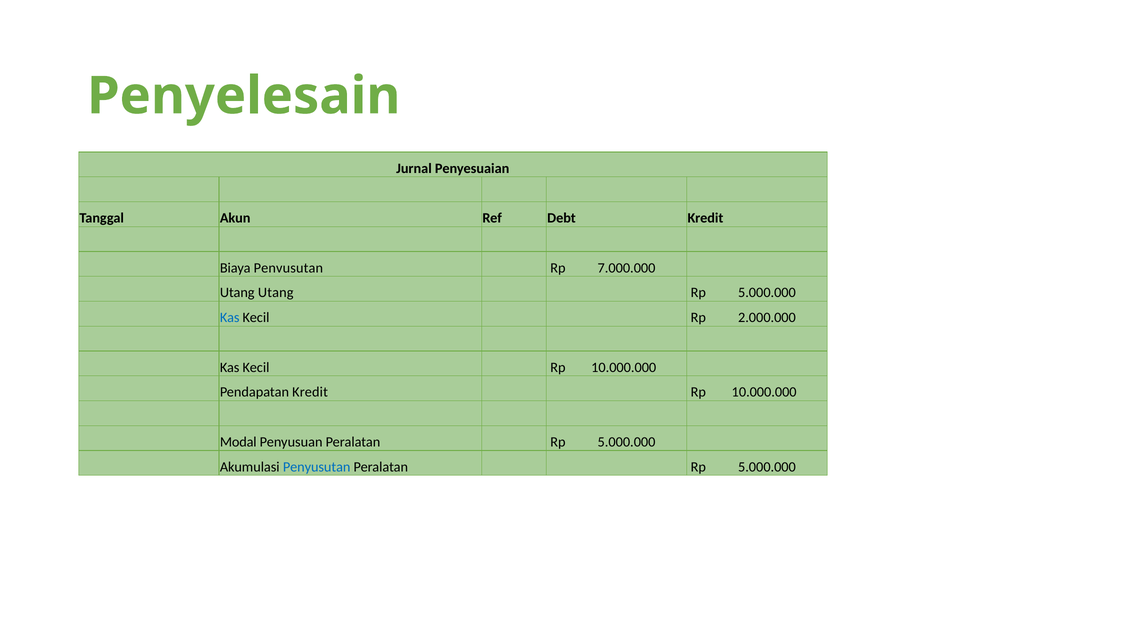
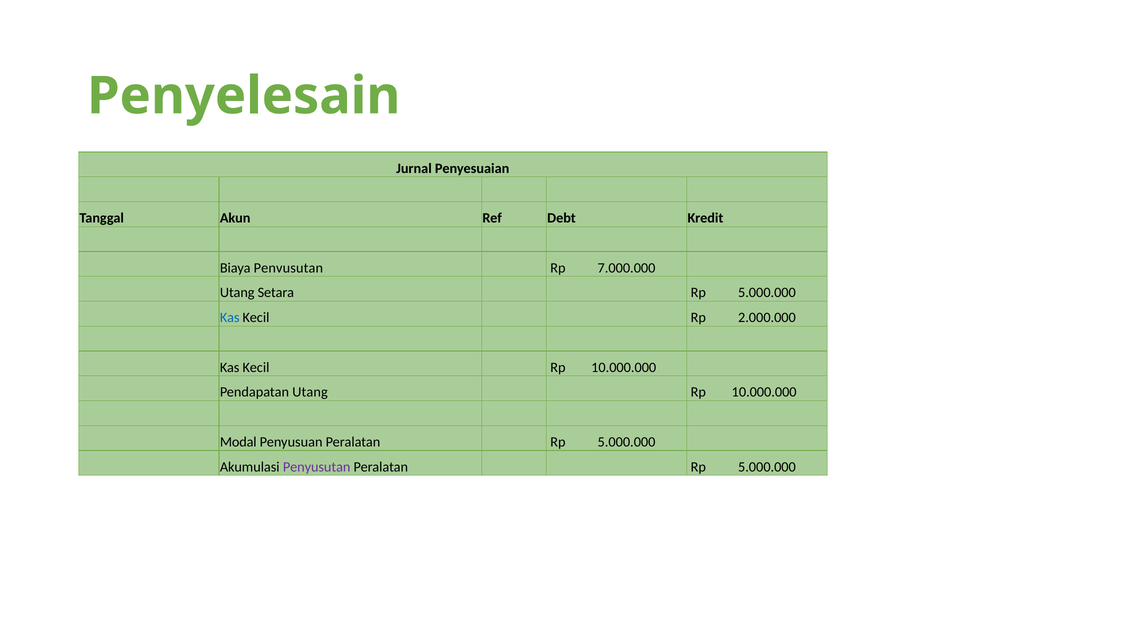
Utang Utang: Utang -> Setara (276, 293)
Pendapatan Kredit: Kredit -> Utang (310, 392)
Penyusutan colour: blue -> purple (317, 467)
